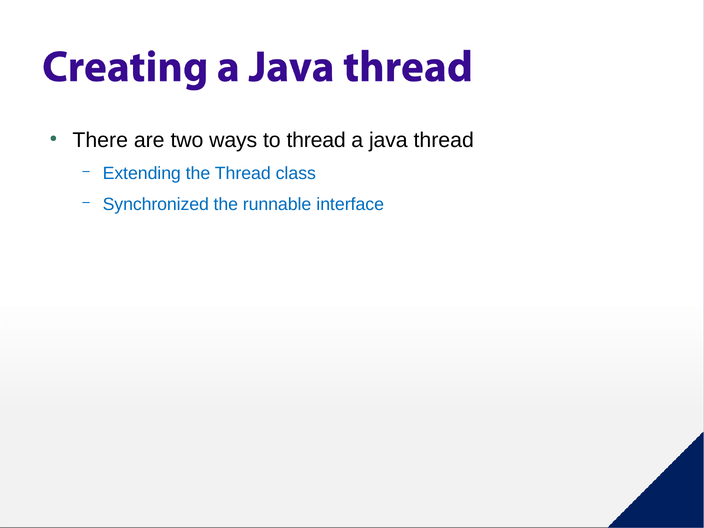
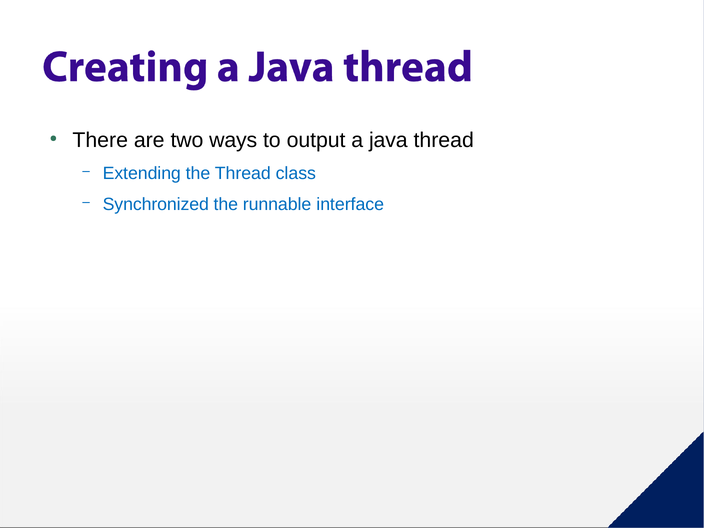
to thread: thread -> output (316, 140)
